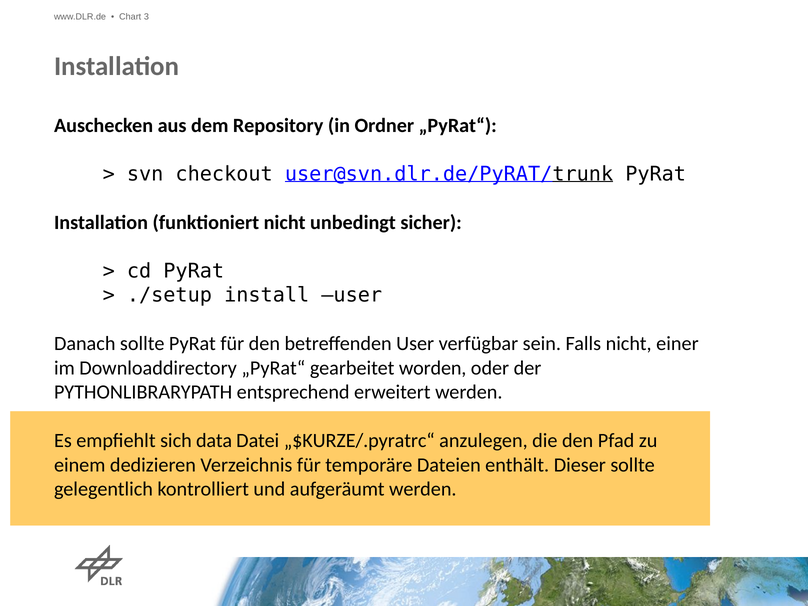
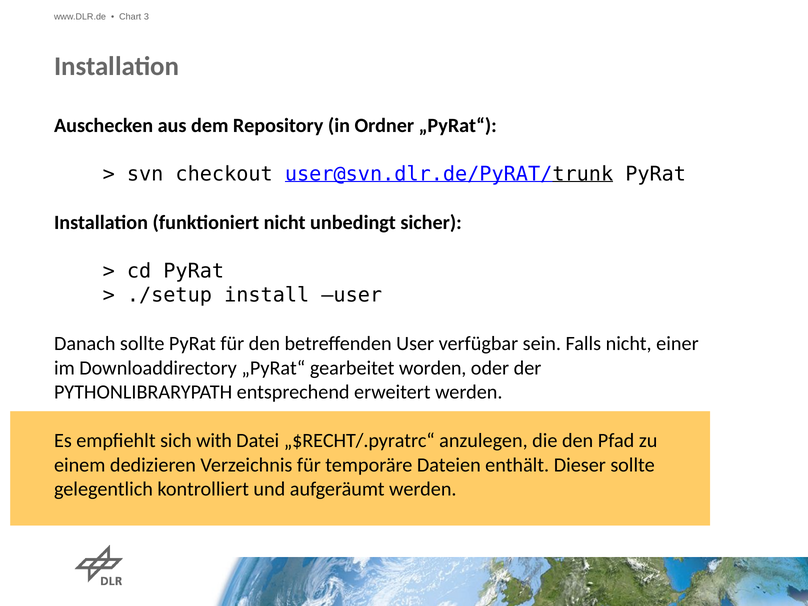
data: data -> with (214, 441)
„$KURZE/.pyratrc“: „$KURZE/.pyratrc“ -> „$RECHT/.pyratrc“ (359, 441)
